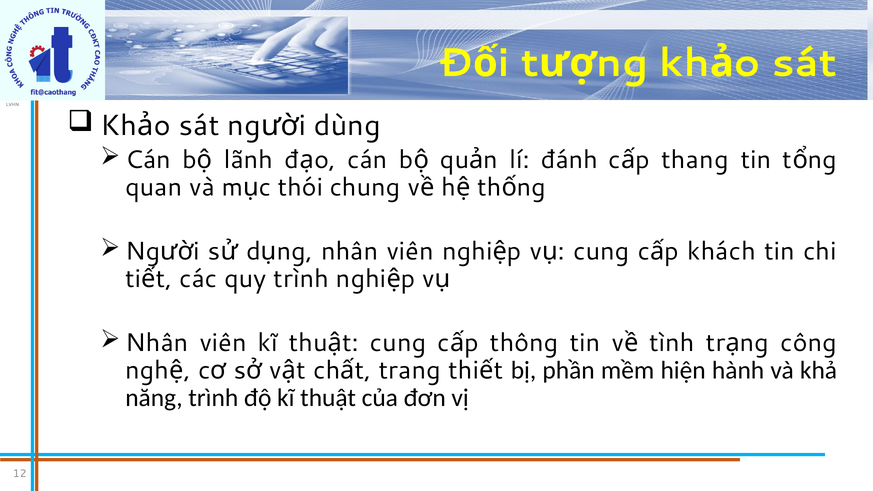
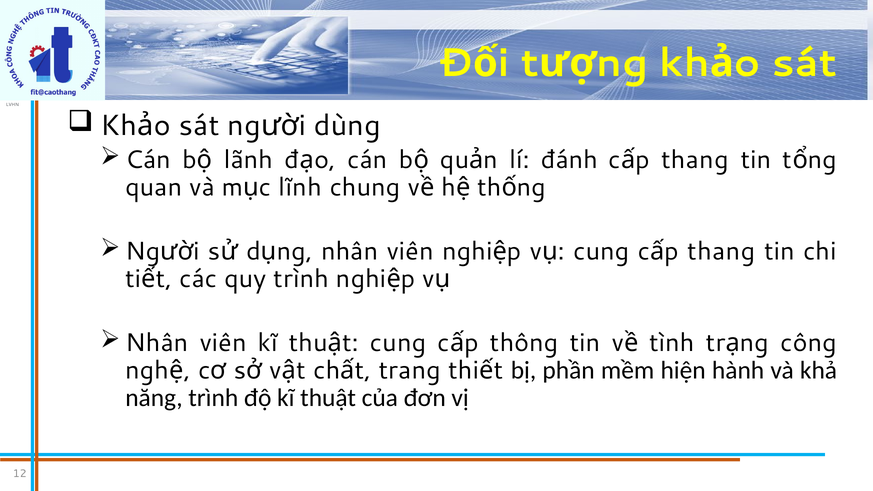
thói: thói -> lĩnh (300, 187)
khách: khách -> thang (721, 251)
